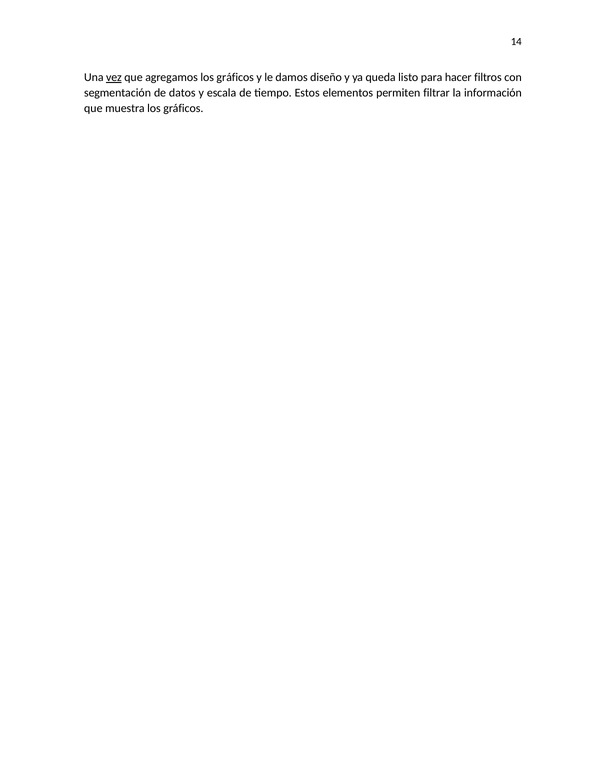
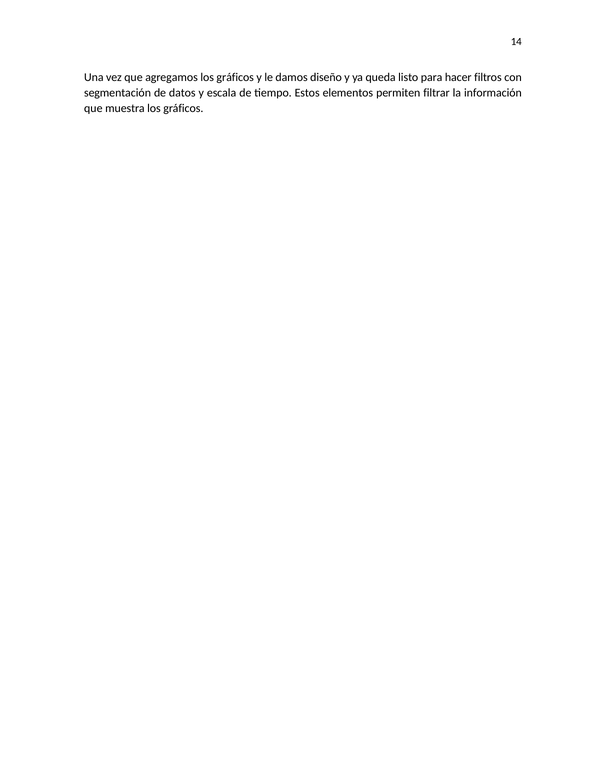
vez underline: present -> none (114, 77)
